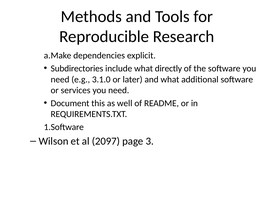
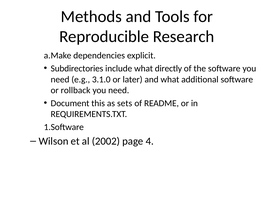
services: services -> rollback (76, 90)
well: well -> sets (125, 103)
2097: 2097 -> 2002 (106, 141)
3: 3 -> 4 (150, 141)
